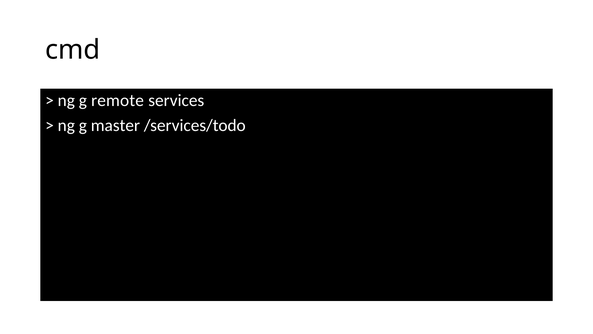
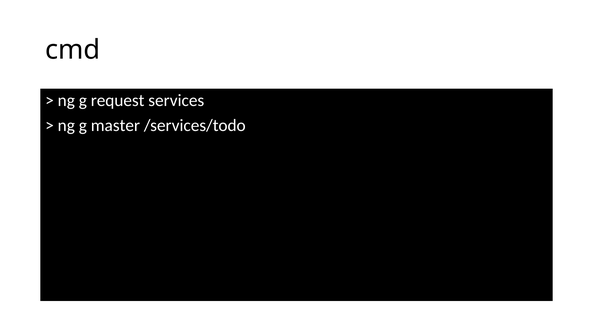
remote: remote -> request (118, 100)
